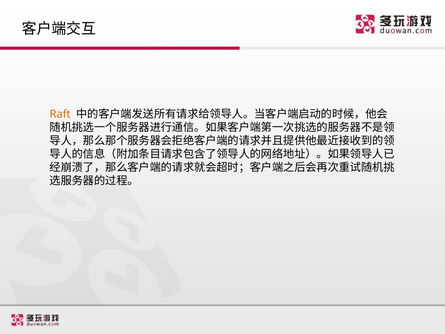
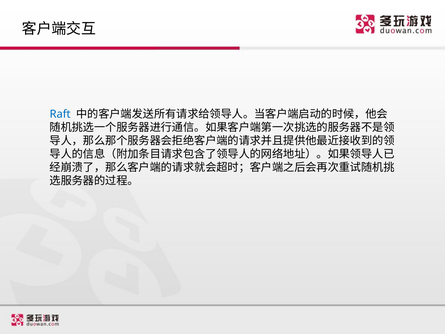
Raft colour: orange -> blue (60, 114)
